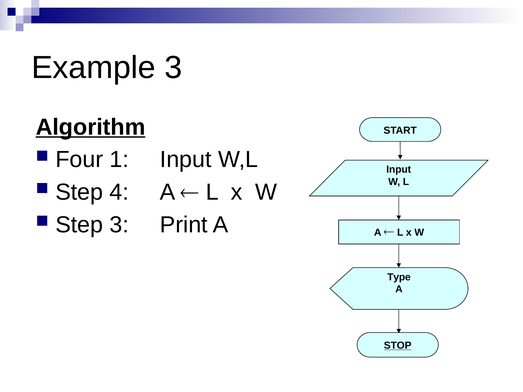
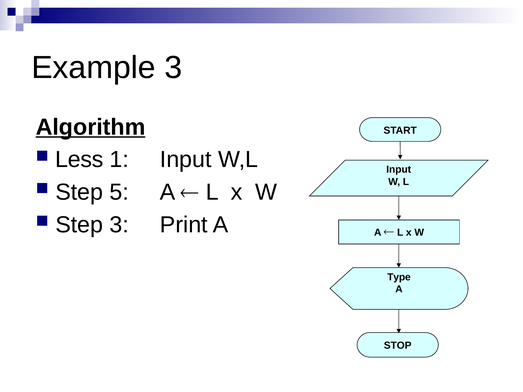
Four: Four -> Less (79, 160)
4: 4 -> 5 (119, 192)
STOP underline: present -> none (398, 346)
